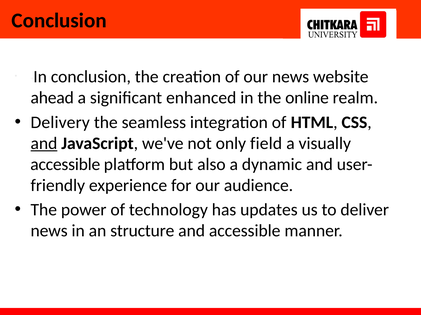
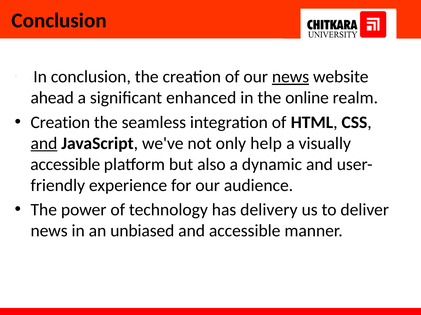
news underline: none -> present (291, 77)
Delivery: Delivery -> Creation (60, 123)
field: field -> help (266, 144)
updates: updates -> delivery (269, 210)
structure: structure -> unbiased (142, 231)
